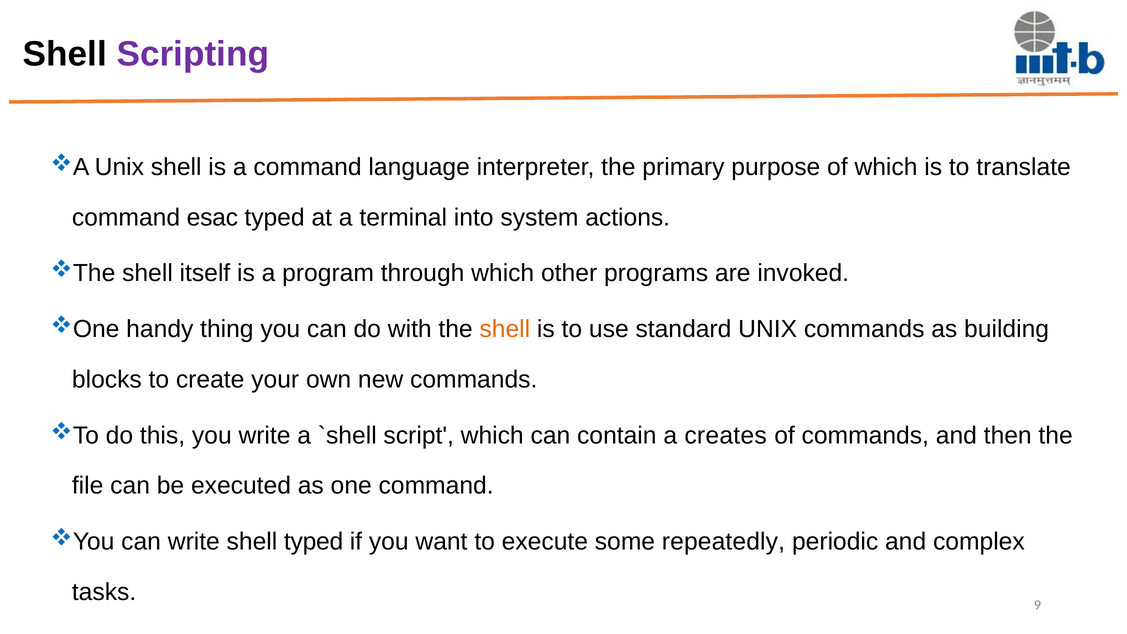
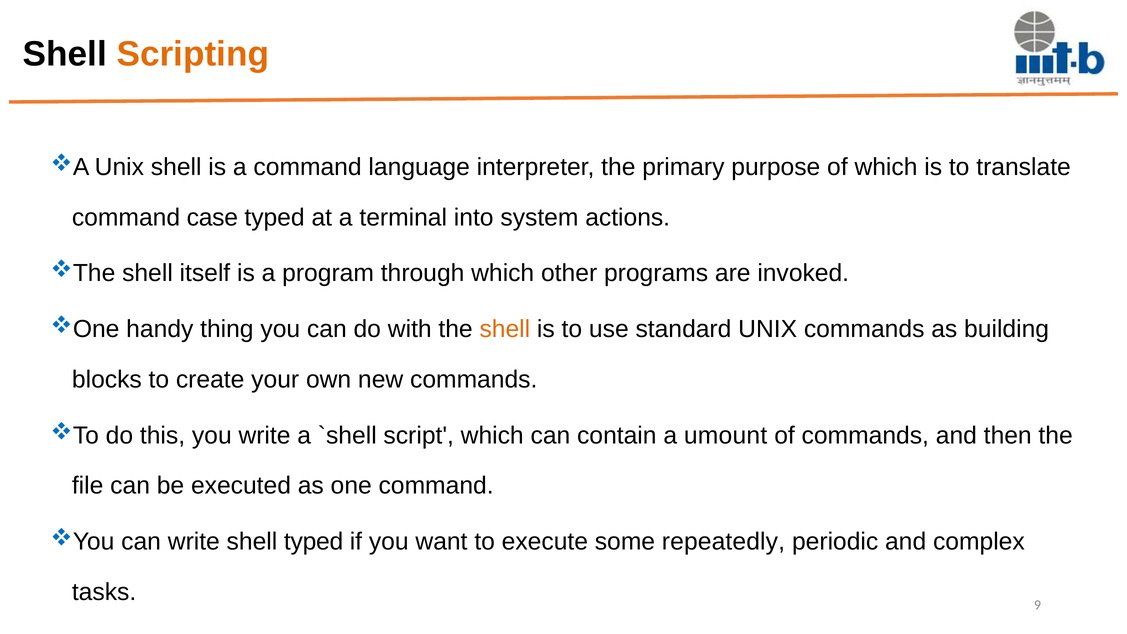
Scripting colour: purple -> orange (193, 54)
esac: esac -> case (212, 217)
creates: creates -> umount (726, 435)
